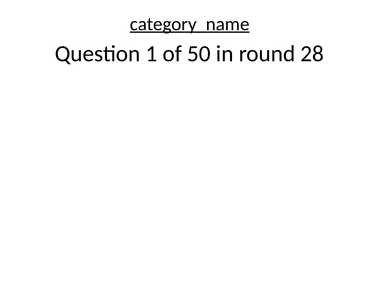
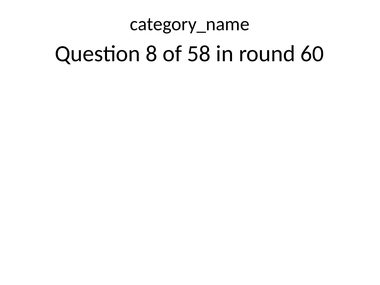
category_name underline: present -> none (190, 24)
1: 1 -> 8 (152, 54)
50: 50 -> 58 (199, 54)
28: 28 -> 60 (312, 54)
